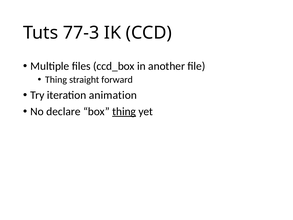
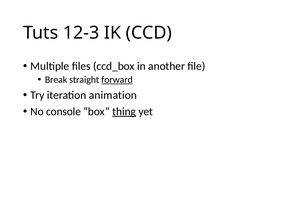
77-3: 77-3 -> 12-3 (81, 33)
Thing: Thing -> Break (56, 80)
forward underline: none -> present (117, 80)
declare: declare -> console (64, 111)
